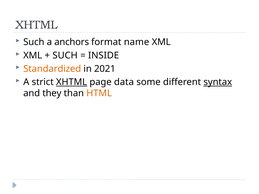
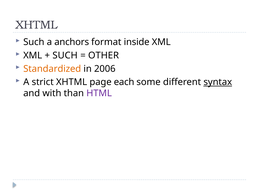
name: name -> inside (137, 42)
INSIDE: INSIDE -> OTHER (104, 55)
2021: 2021 -> 2006 (105, 69)
XHTML underline: present -> none (72, 82)
data: data -> each (124, 82)
they: they -> with (52, 93)
HTML colour: orange -> purple (99, 93)
